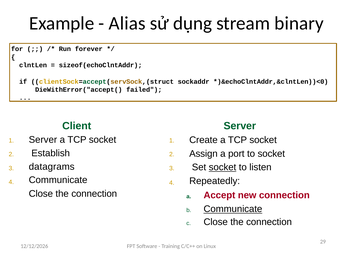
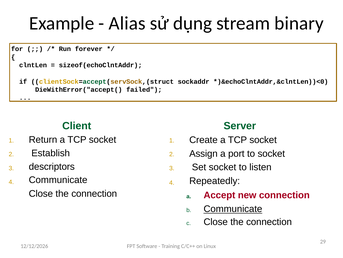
Server: Server -> Return (43, 139)
datagrams: datagrams -> descriptors (52, 166)
socket underline: present -> none (223, 167)
